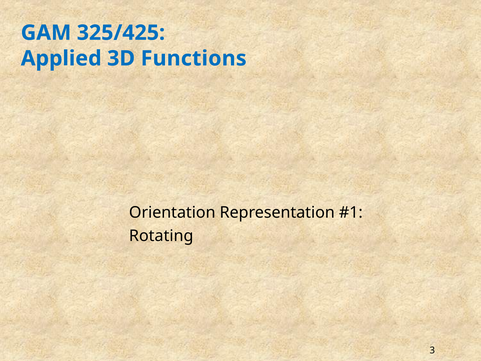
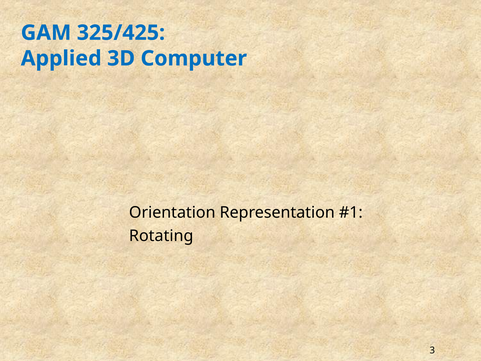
Functions: Functions -> Computer (194, 58)
